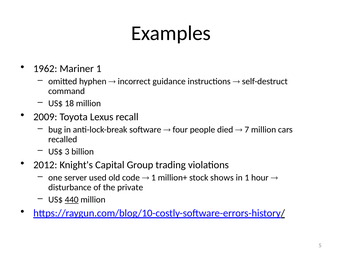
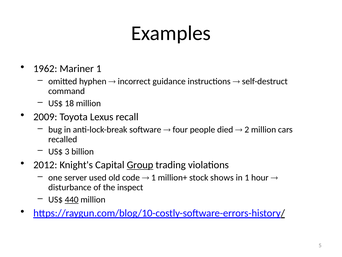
7: 7 -> 2 (247, 129)
Group underline: none -> present (140, 165)
private: private -> inspect (130, 187)
